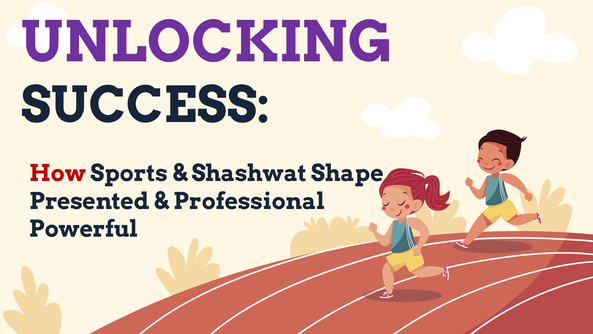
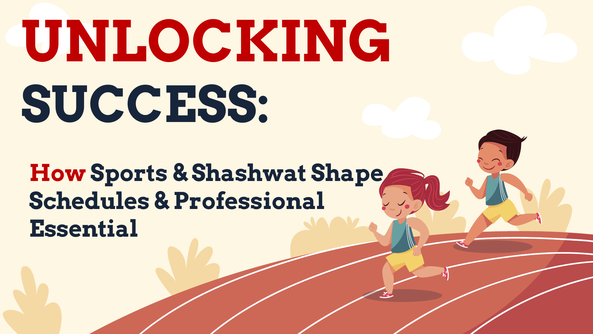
UNLOCKING colour: purple -> red (207, 43)
Presented: Presented -> Schedules (90, 201)
Powerful: Powerful -> Essential (84, 229)
